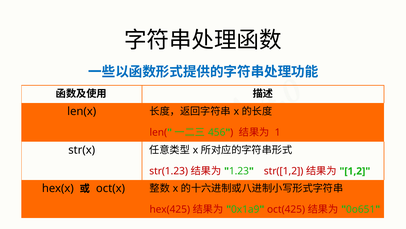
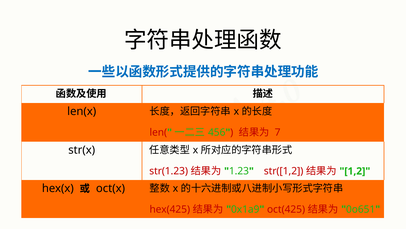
1: 1 -> 7 (278, 132)
